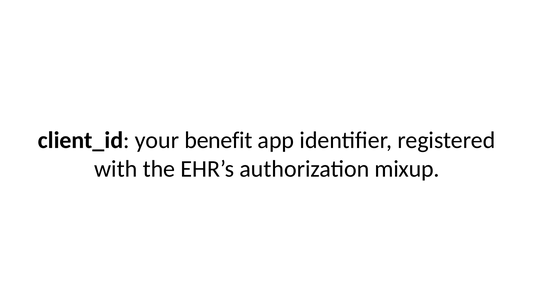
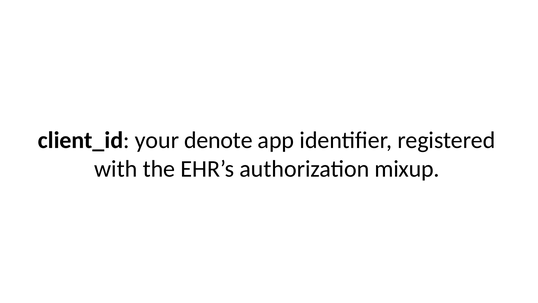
benefit: benefit -> denote (218, 140)
